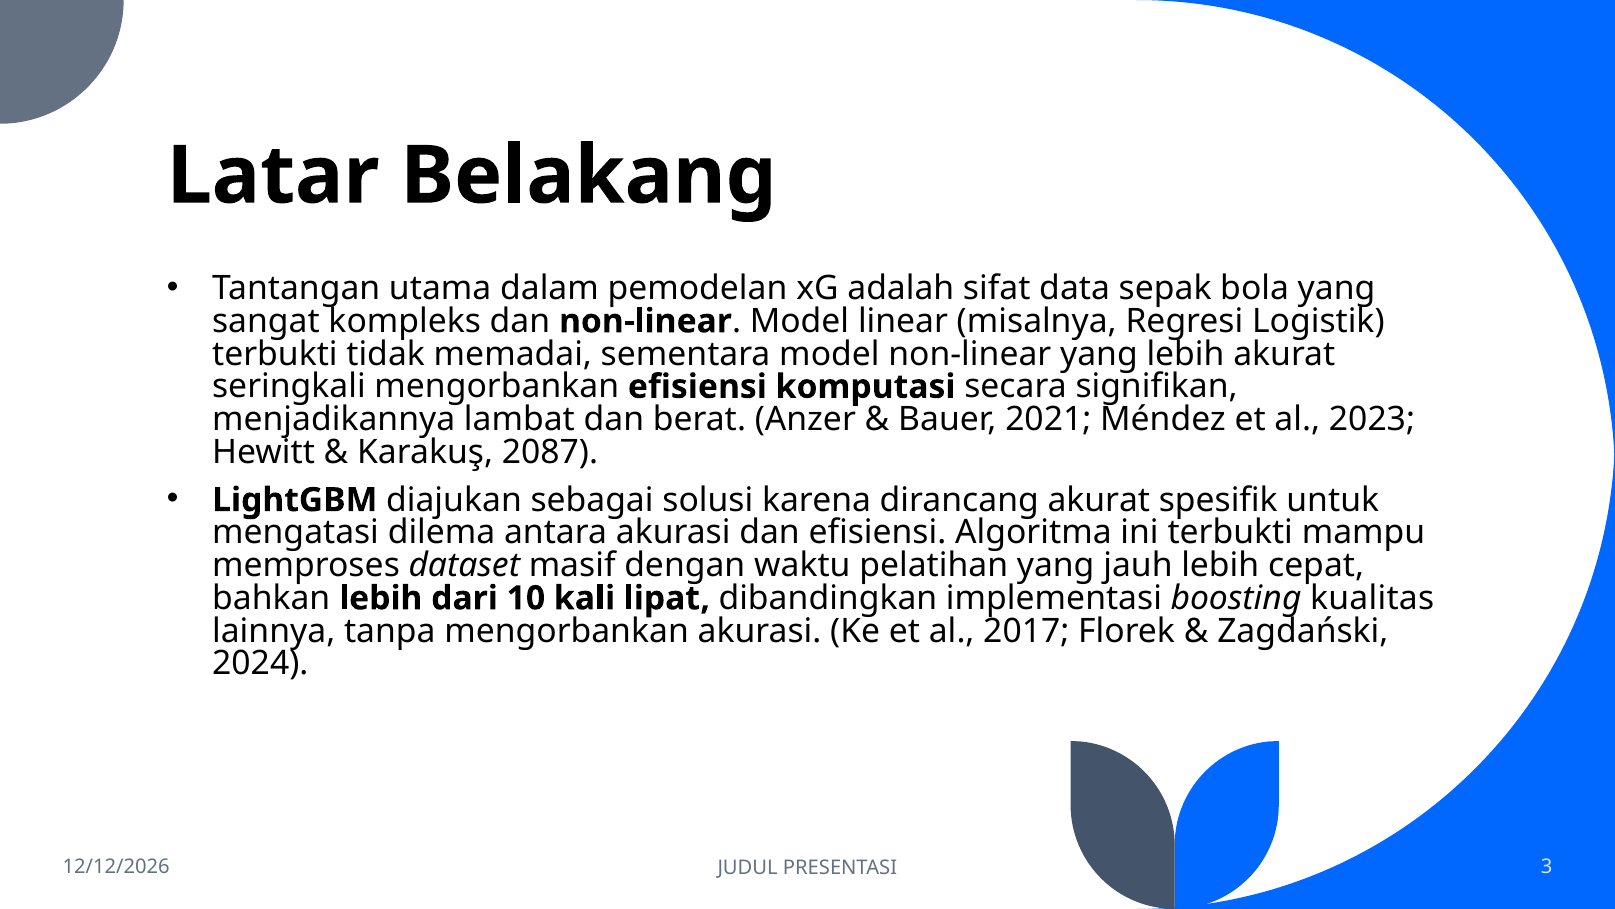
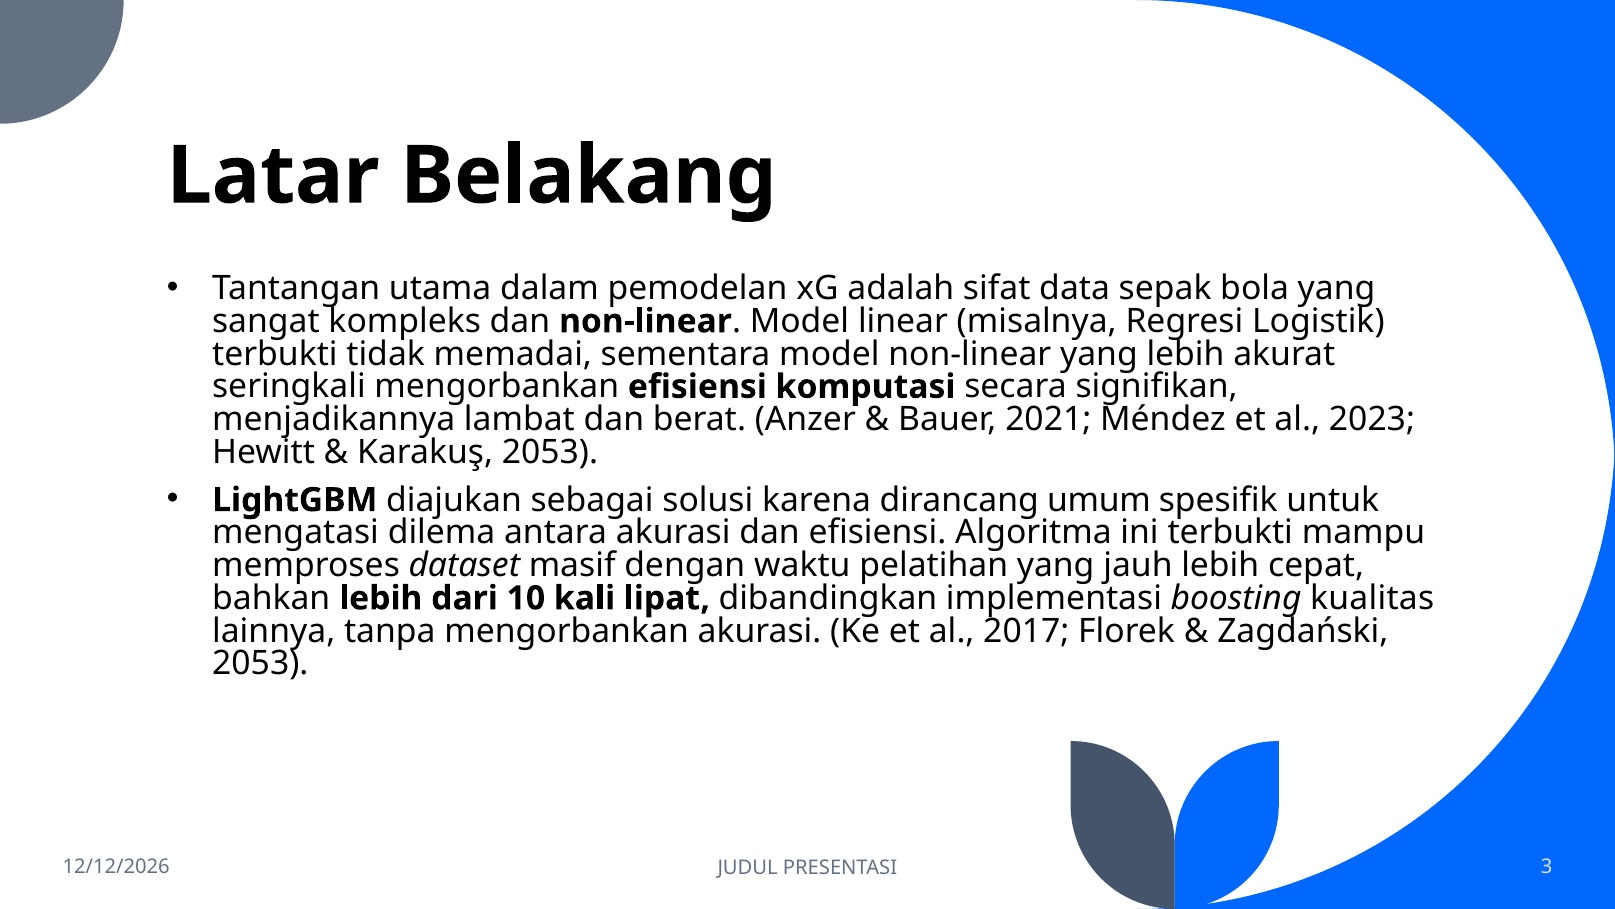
Karakuş 2087: 2087 -> 2053 (550, 452)
dirancang akurat: akurat -> umum (1099, 500)
2024: 2024 -> 2053 (260, 663)
